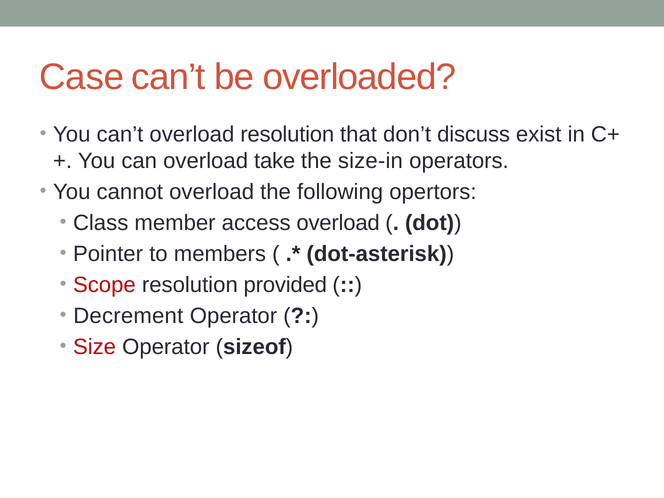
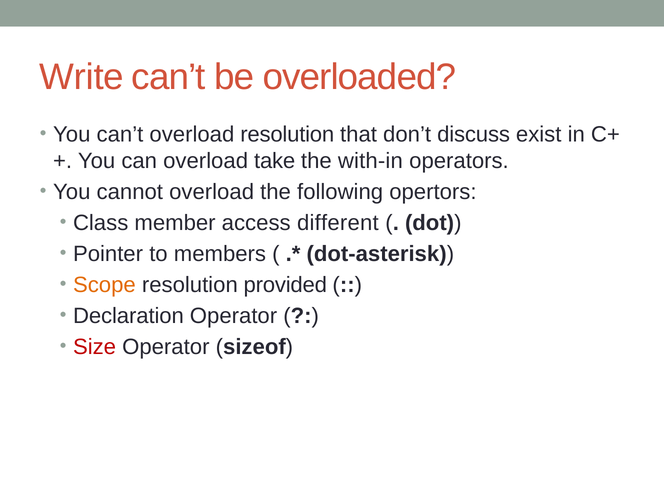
Case: Case -> Write (82, 77)
size-in: size-in -> with-in (370, 161)
access overload: overload -> different (338, 223)
Scope colour: red -> orange (104, 285)
Decrement: Decrement -> Declaration (128, 316)
